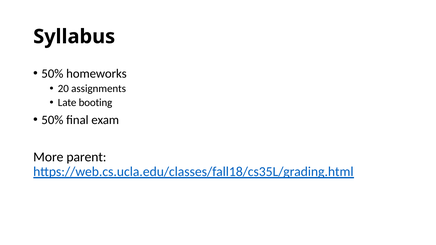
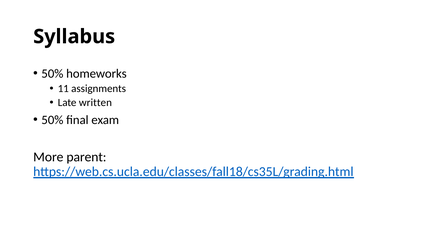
20: 20 -> 11 (63, 89)
booting: booting -> written (95, 103)
